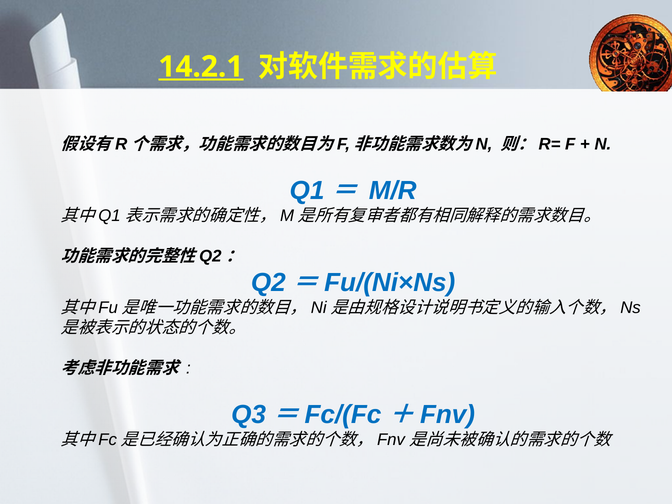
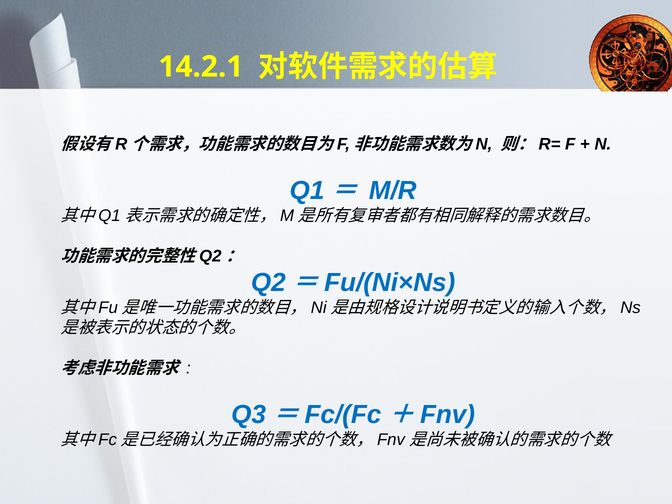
14.2.1 underline: present -> none (201, 67)
